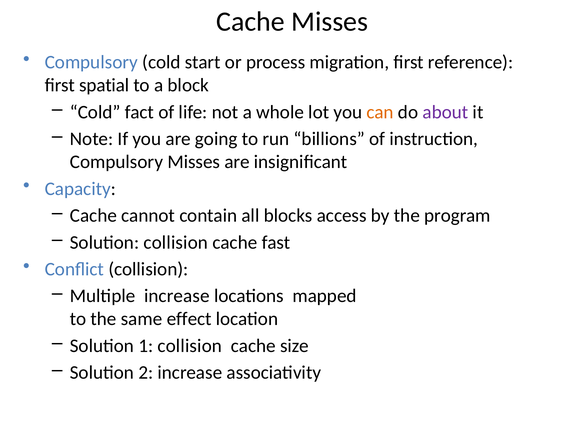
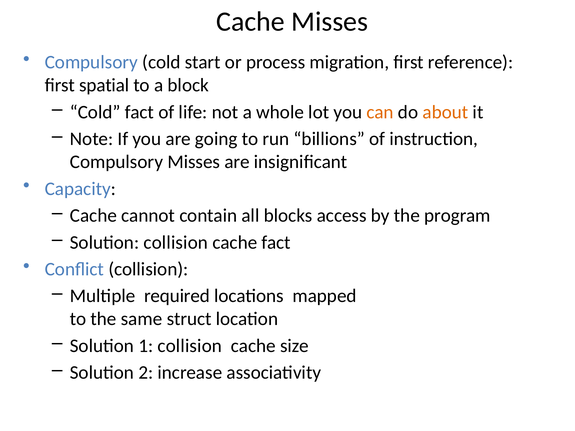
about colour: purple -> orange (445, 112)
cache fast: fast -> fact (276, 242)
Multiple increase: increase -> required (177, 296)
effect: effect -> struct (189, 319)
